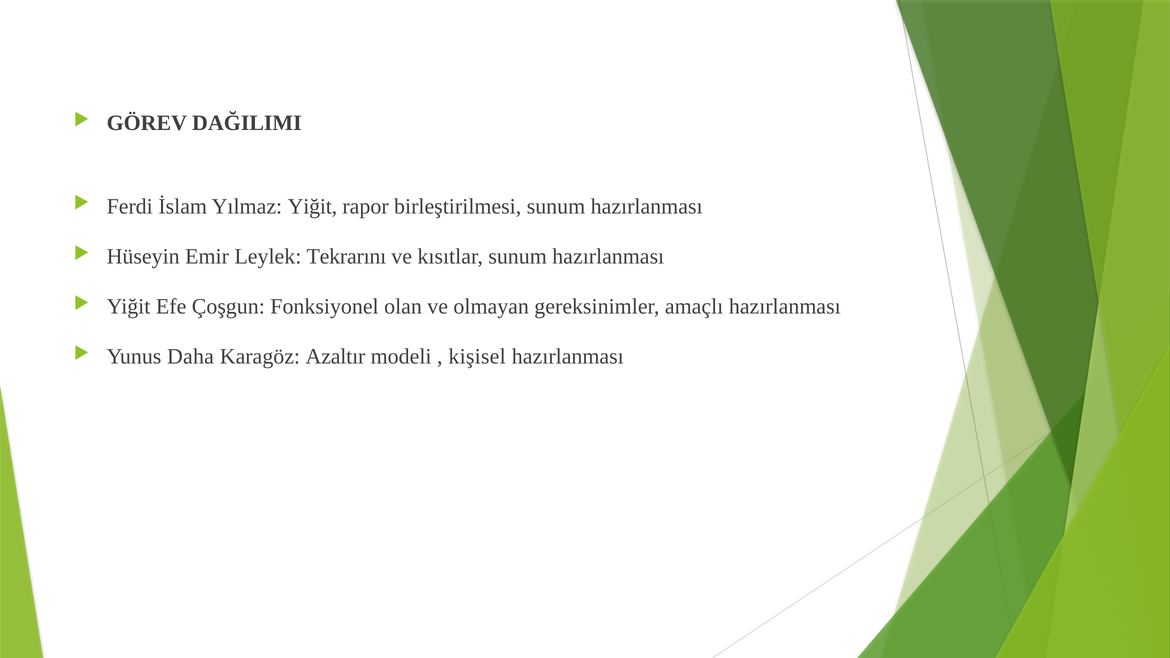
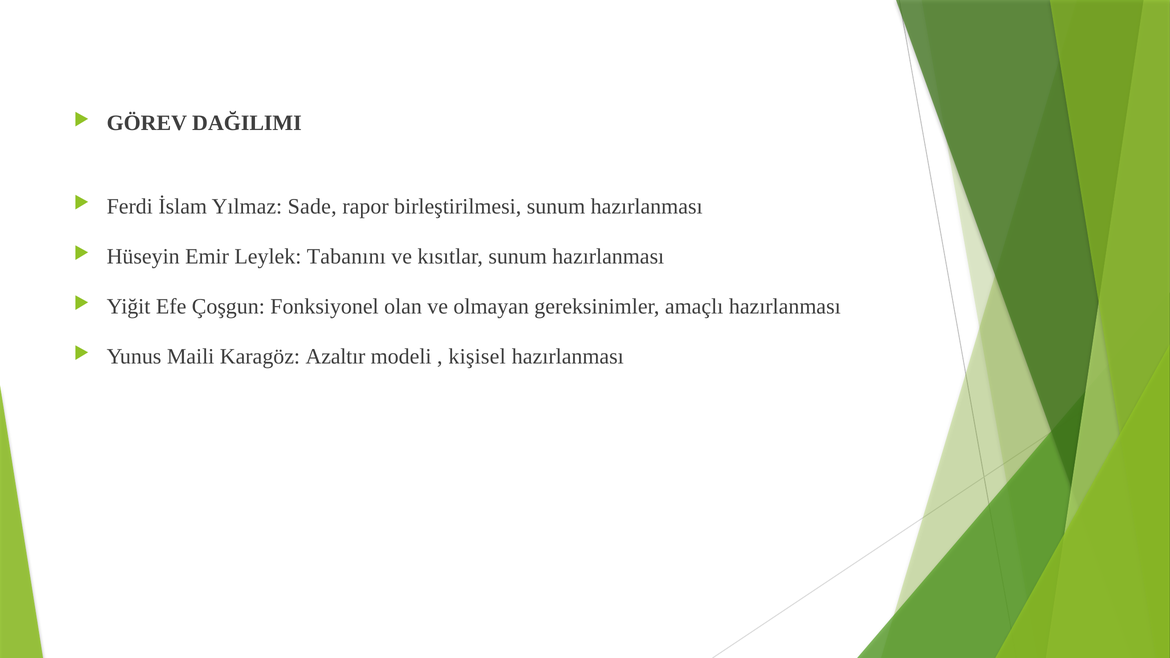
Yılmaz Yiğit: Yiğit -> Sade (312, 206)
Tekrarını: Tekrarını -> Tabanını (346, 256)
Daha: Daha -> Maili (191, 357)
